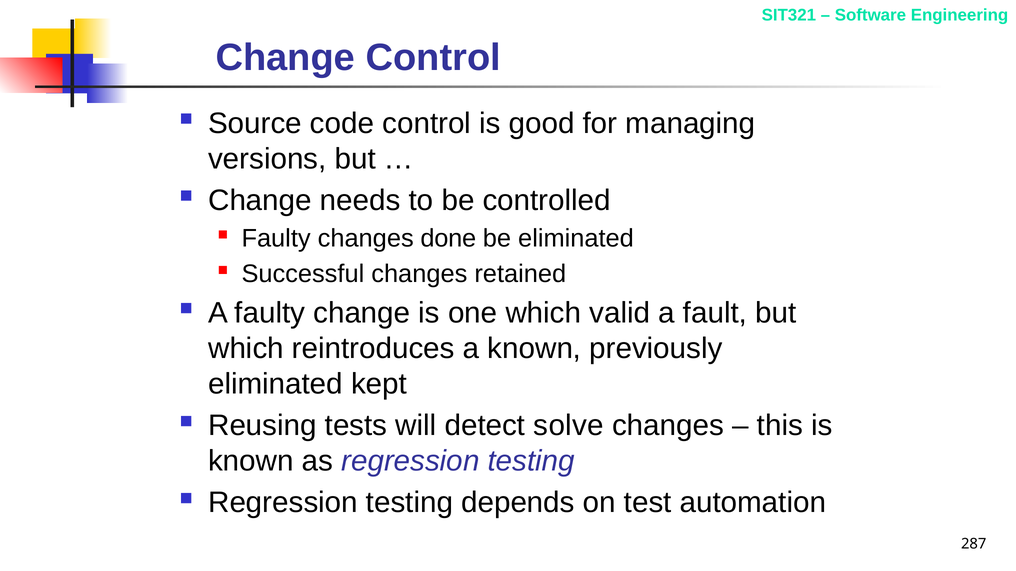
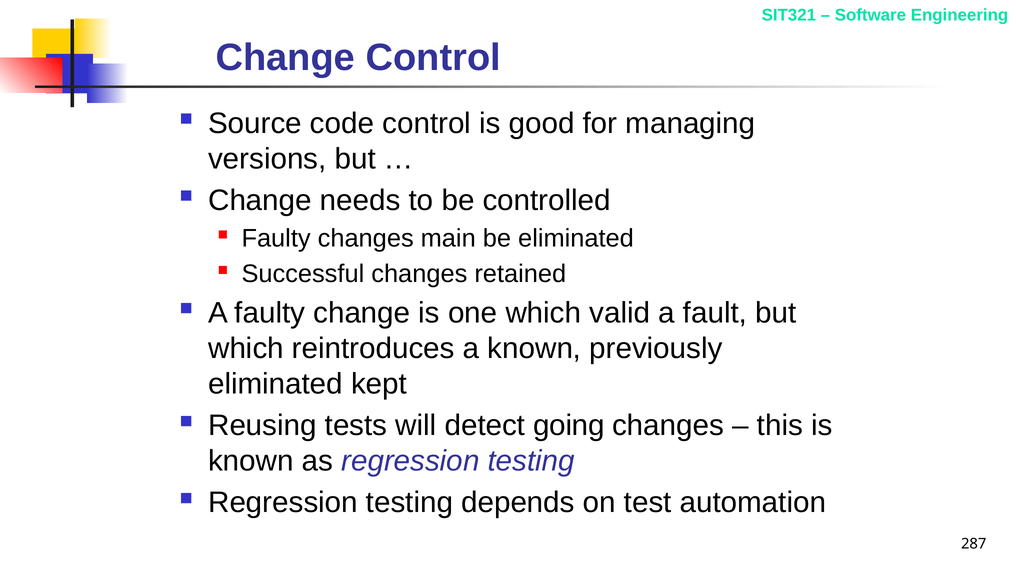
done: done -> main (448, 238)
solve: solve -> going (569, 426)
